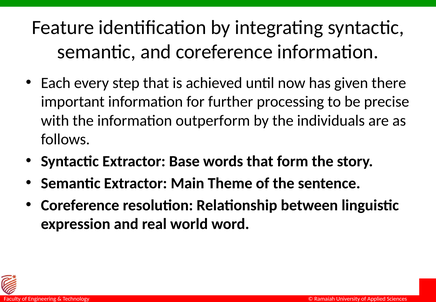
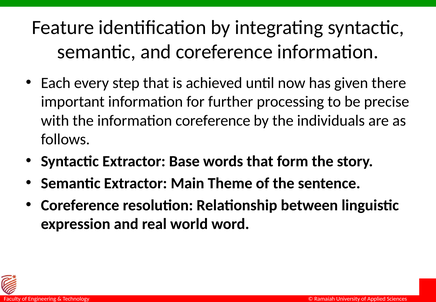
information outperform: outperform -> coreference (213, 120)
